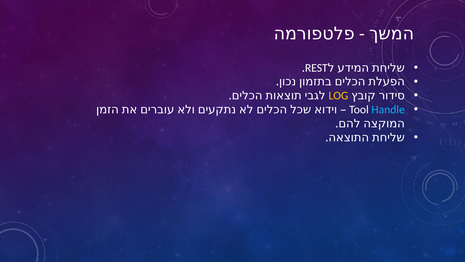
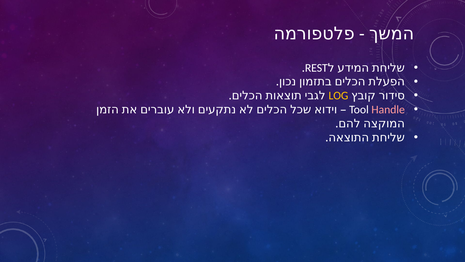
Handle colour: light blue -> pink (388, 110)
